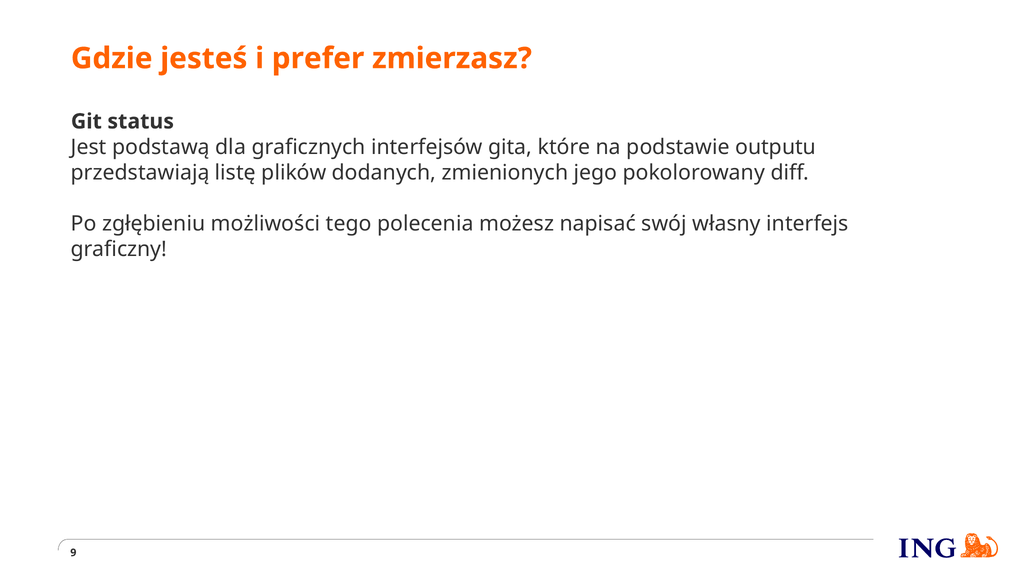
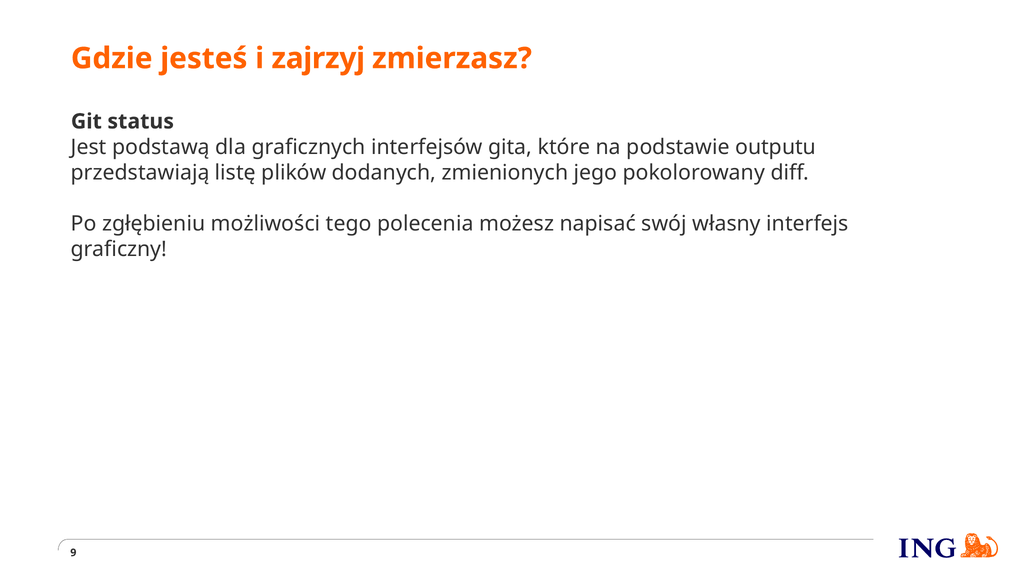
prefer: prefer -> zajrzyj (318, 58)
